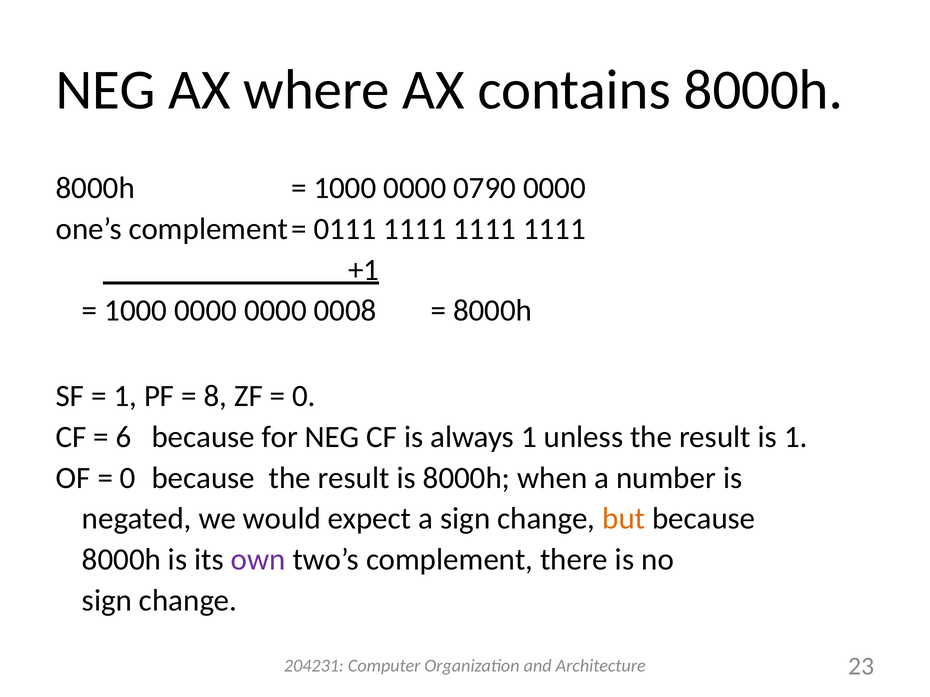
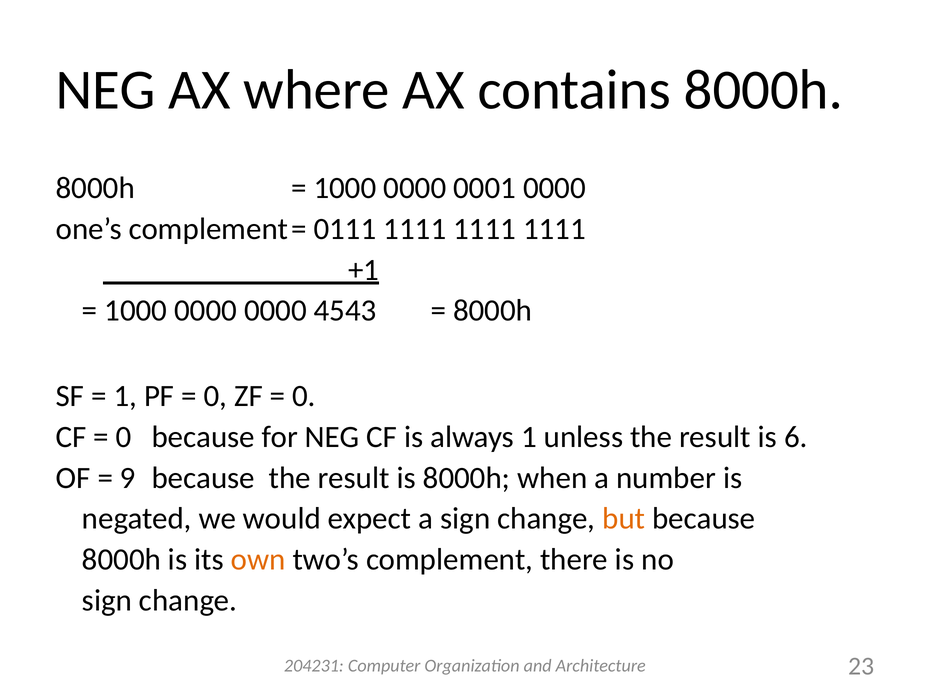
0790: 0790 -> 0001 (485, 188)
0008: 0008 -> 4543 (345, 311)
8: 8 -> 0 (215, 396)
6: 6 -> 0 (124, 437)
is 1: 1 -> 6 (796, 437)
0: 0 -> 9 (128, 478)
own colour: purple -> orange (258, 560)
